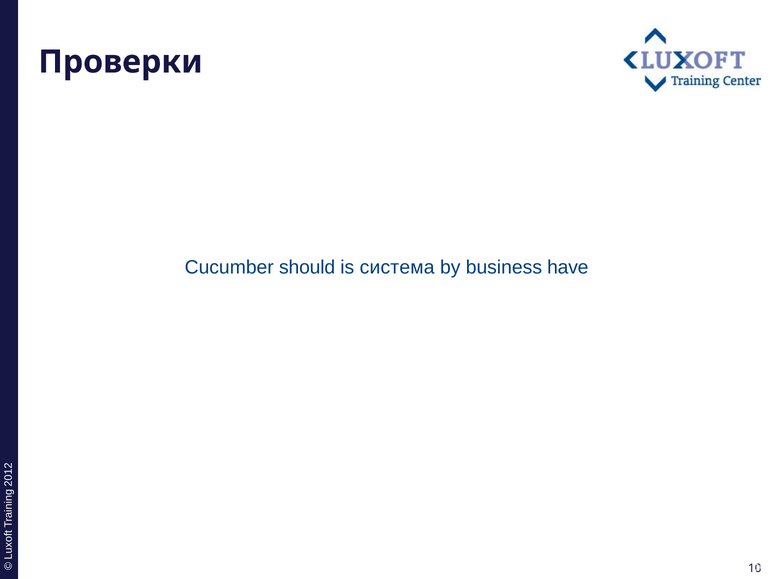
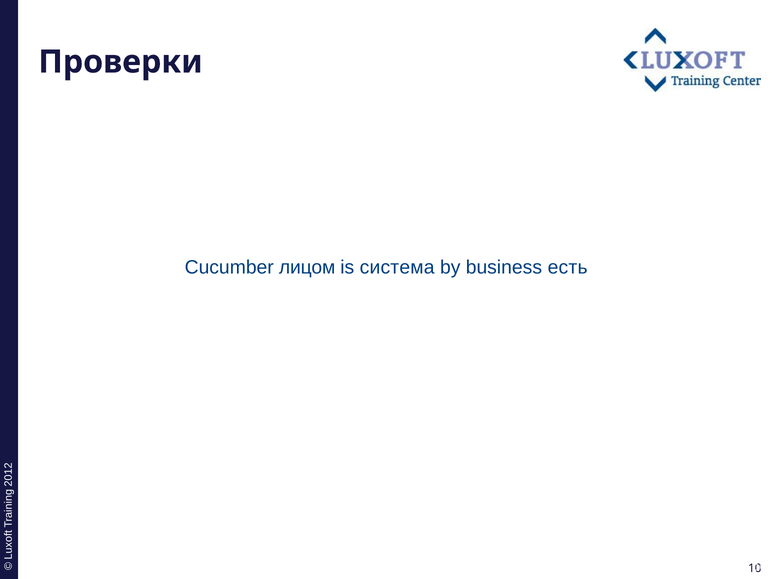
should: should -> лицом (307, 268)
have: have -> есть (568, 268)
